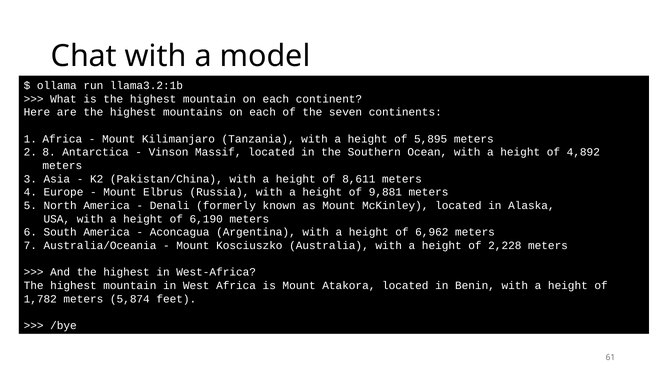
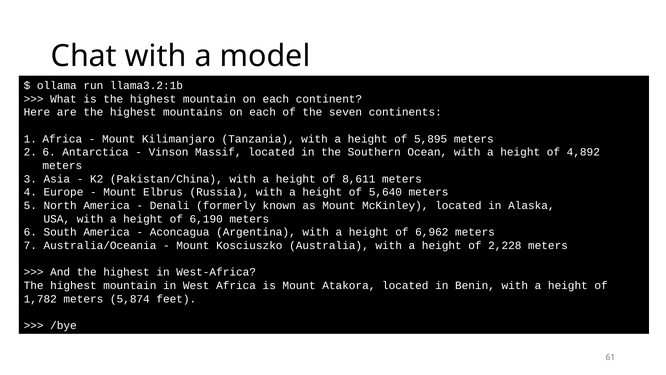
2 8: 8 -> 6 (49, 152)
9,881: 9,881 -> 5,640 (385, 192)
